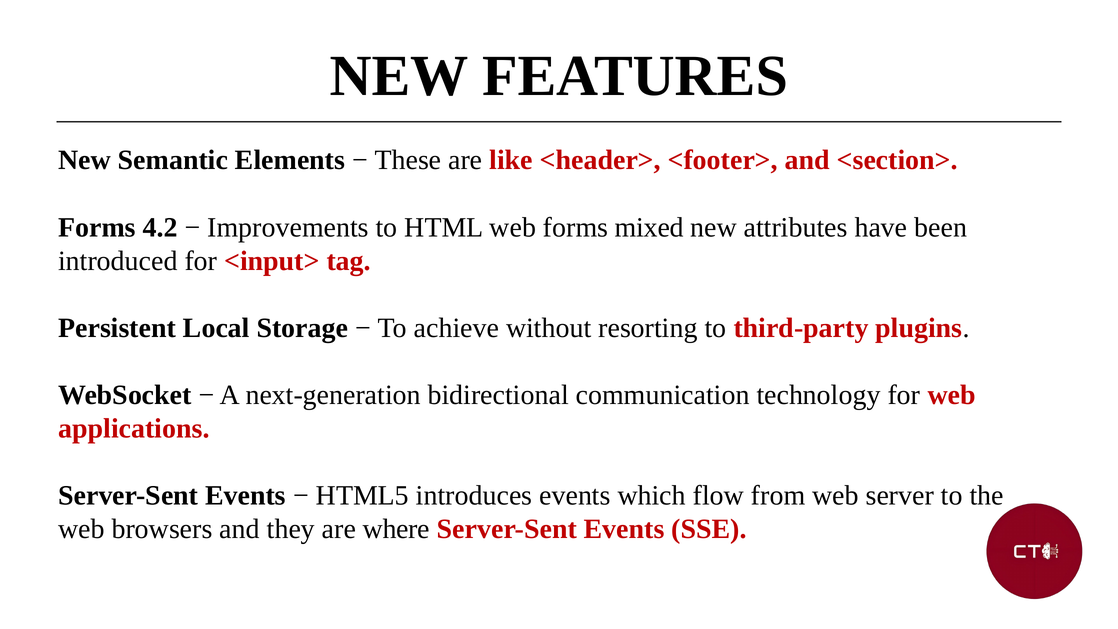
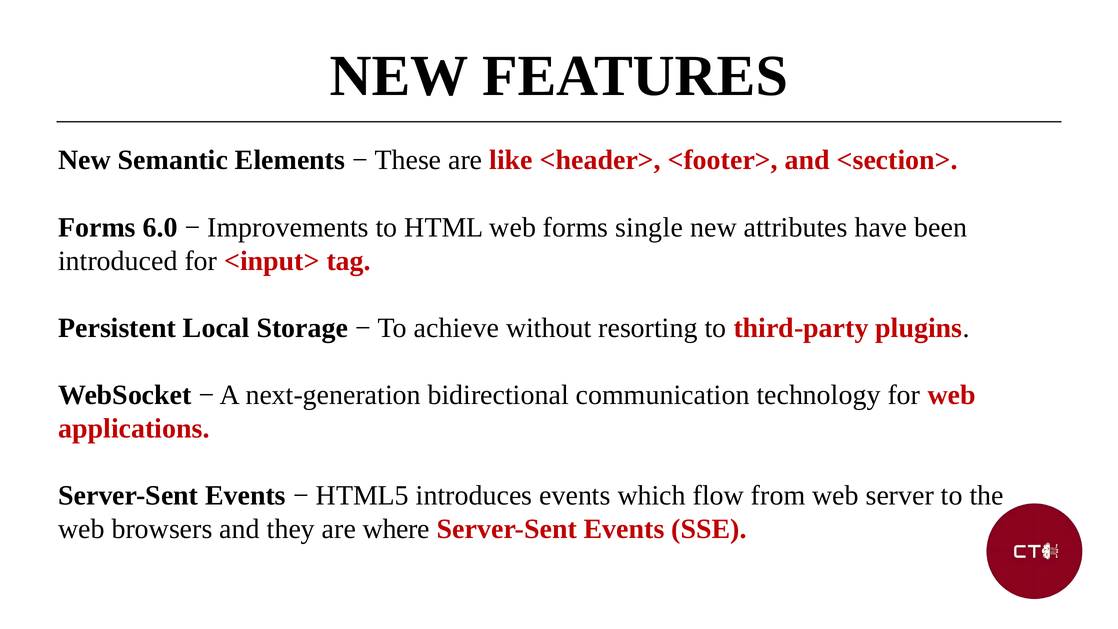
4.2: 4.2 -> 6.0 (160, 227)
mixed: mixed -> single (649, 227)
